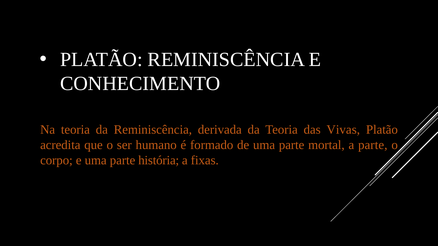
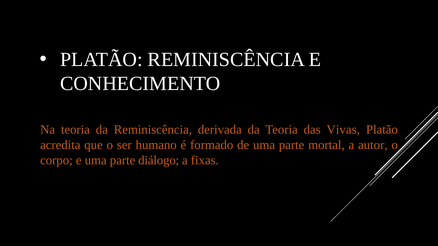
a parte: parte -> autor (373, 145)
história: história -> diálogo (159, 160)
